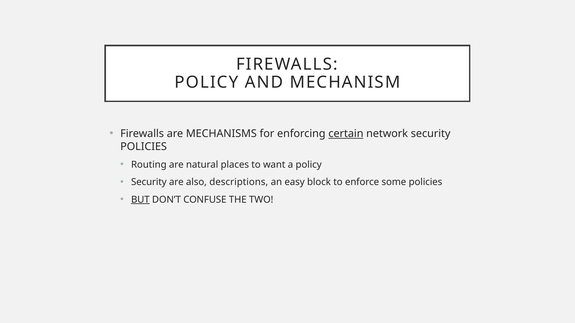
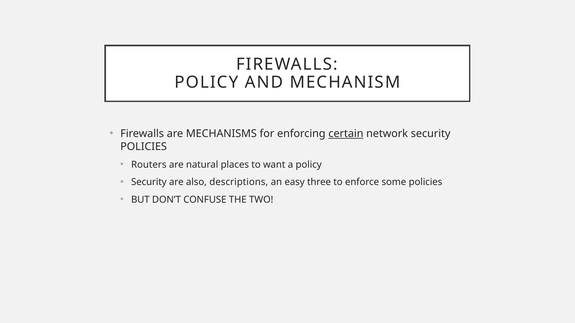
Routing: Routing -> Routers (149, 165)
block: block -> three (319, 182)
BUT underline: present -> none (140, 200)
